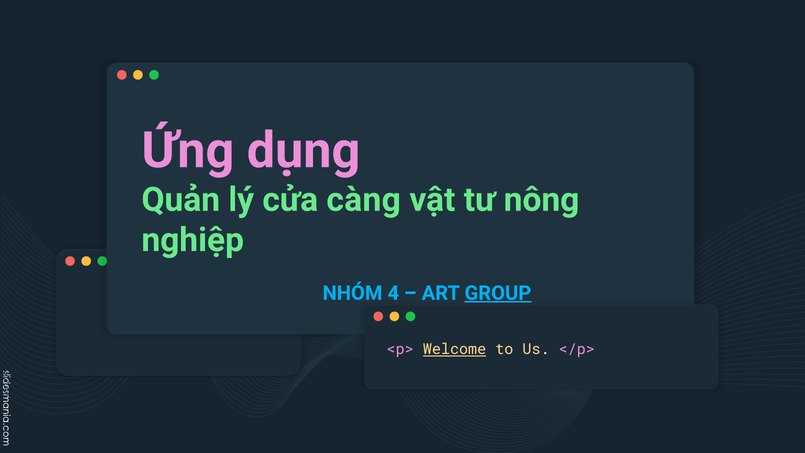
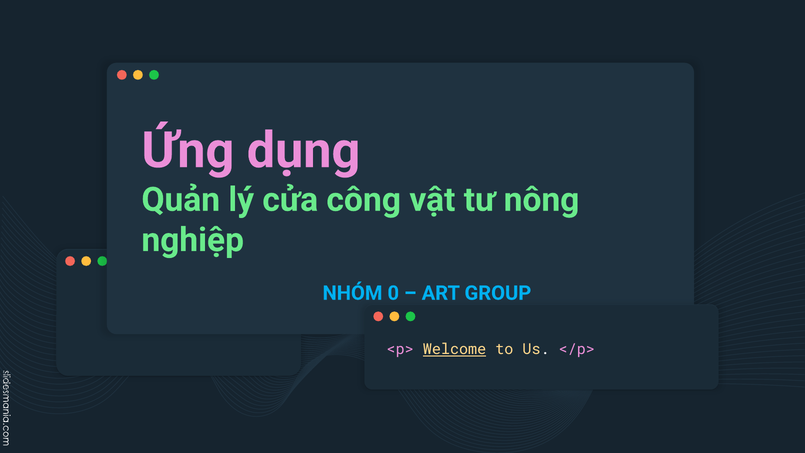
càng: càng -> công (364, 200)
4: 4 -> 0 (393, 293)
GROUP underline: present -> none (498, 293)
